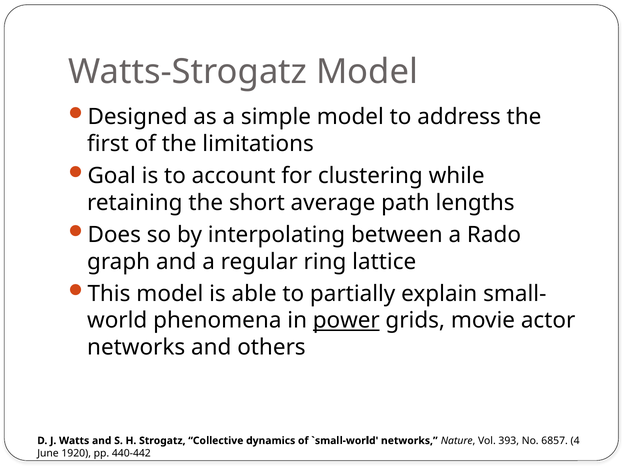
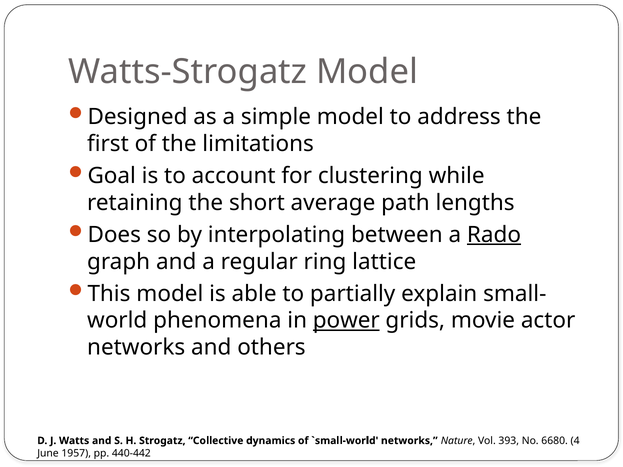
Rado underline: none -> present (494, 235)
6857: 6857 -> 6680 (555, 441)
1920: 1920 -> 1957 (76, 453)
